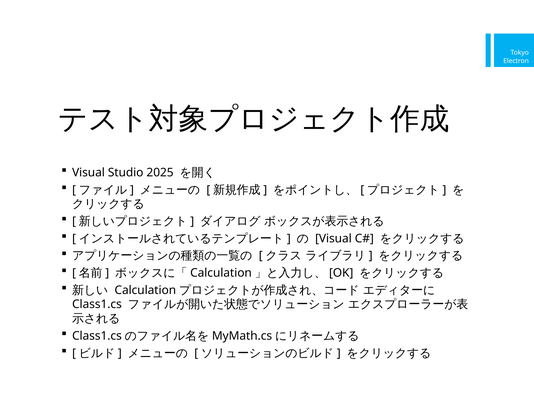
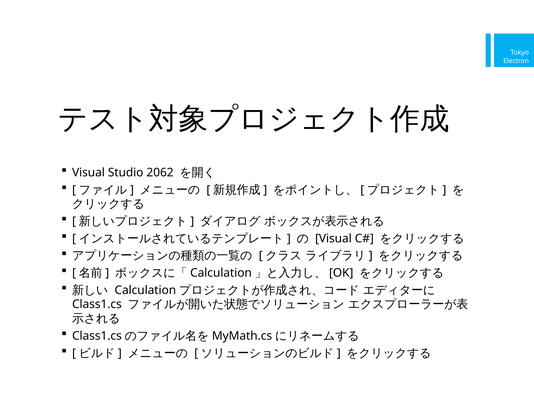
2025: 2025 -> 2062 (160, 172)
